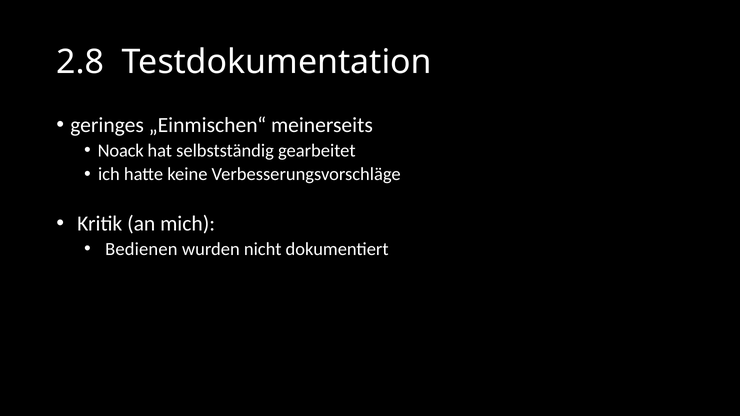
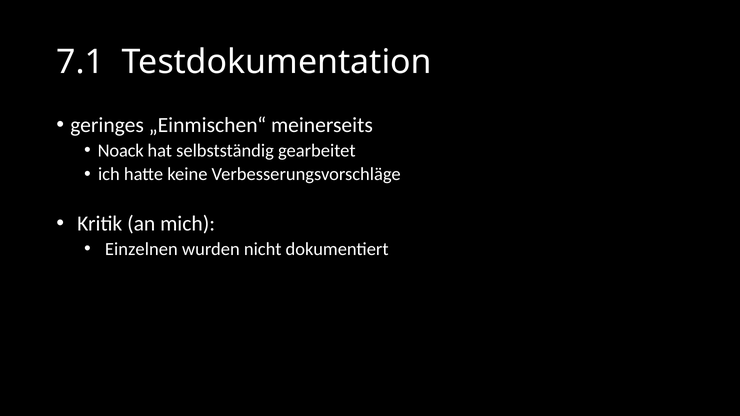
2.8: 2.8 -> 7.1 (80, 62)
Bedienen: Bedienen -> Einzelnen (141, 249)
